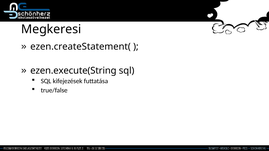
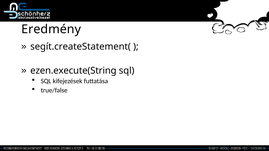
Megkeresi: Megkeresi -> Eredmény (51, 29)
ezen.createStatement(: ezen.createStatement( -> segít.createStatement( (81, 47)
